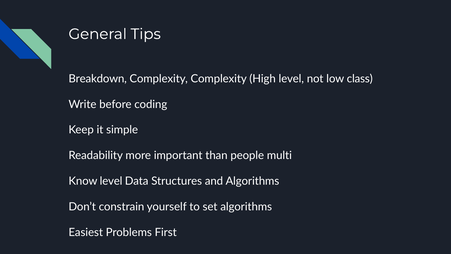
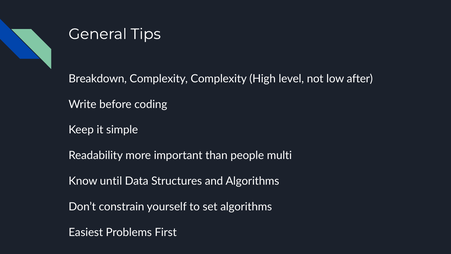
class: class -> after (360, 79)
Know level: level -> until (111, 181)
